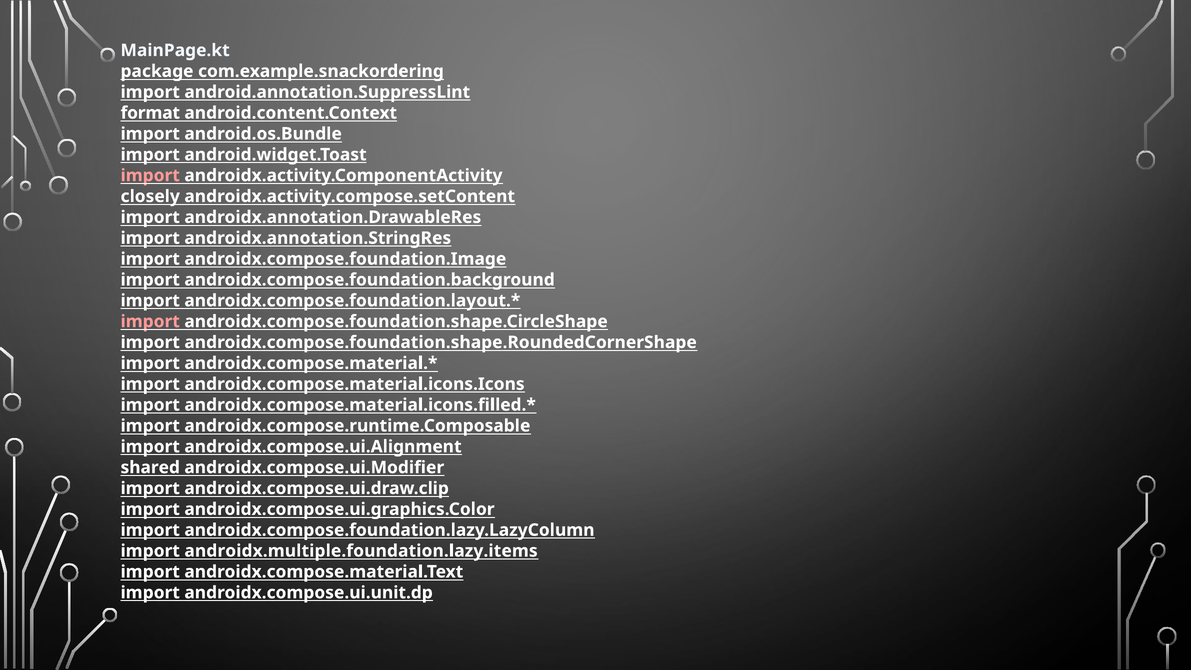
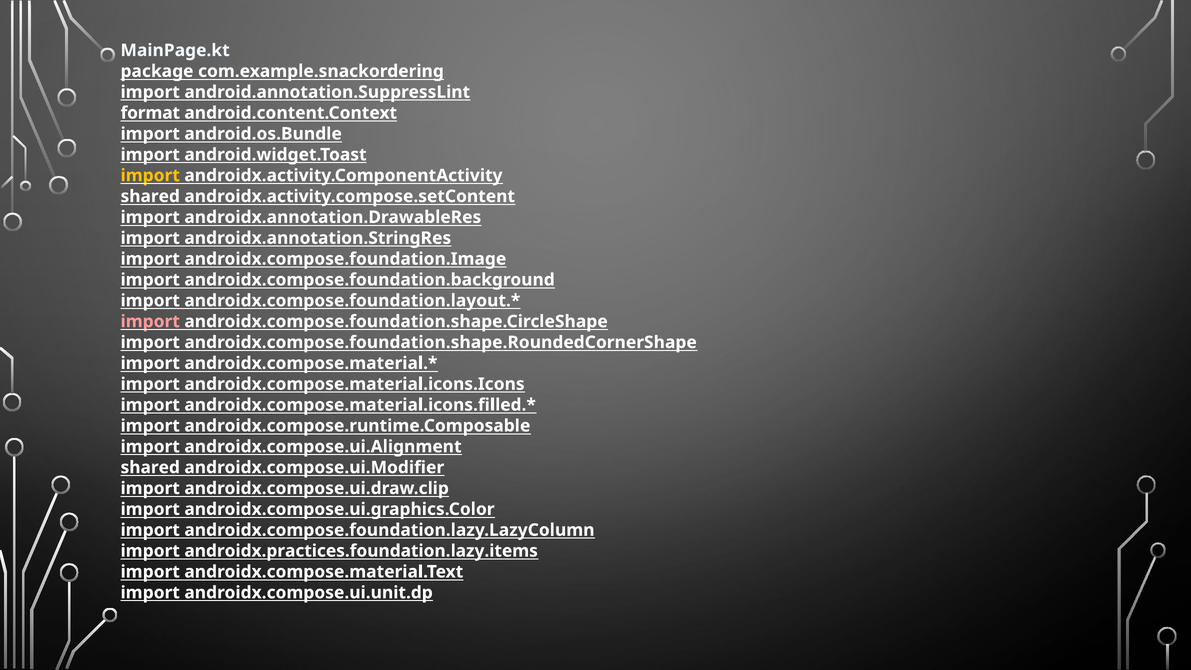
import colour: pink -> yellow (150, 175)
closely: closely -> shared (150, 196)
androidx.multiple.foundation.lazy.items: androidx.multiple.foundation.lazy.items -> androidx.practices.foundation.lazy.items (361, 551)
